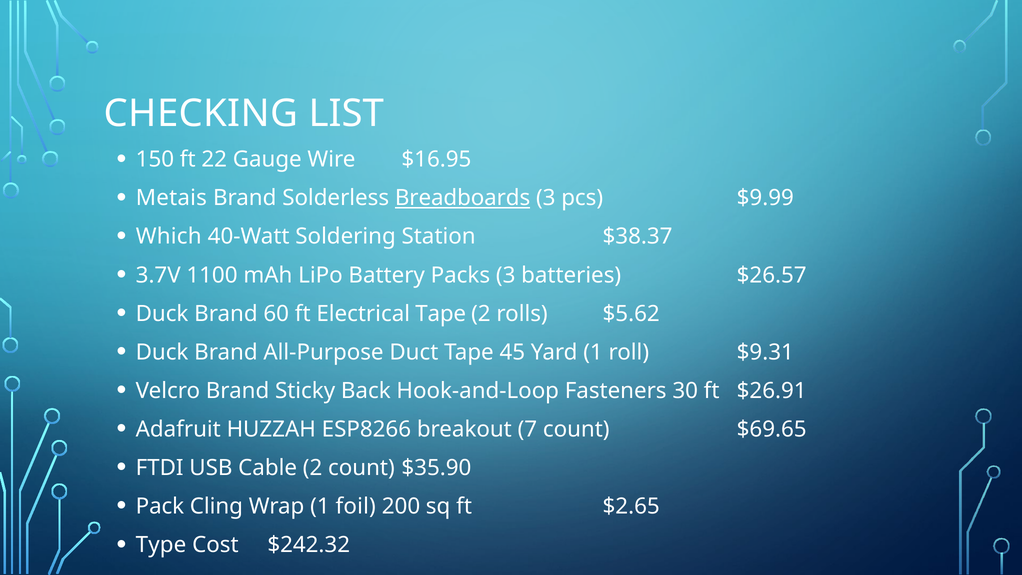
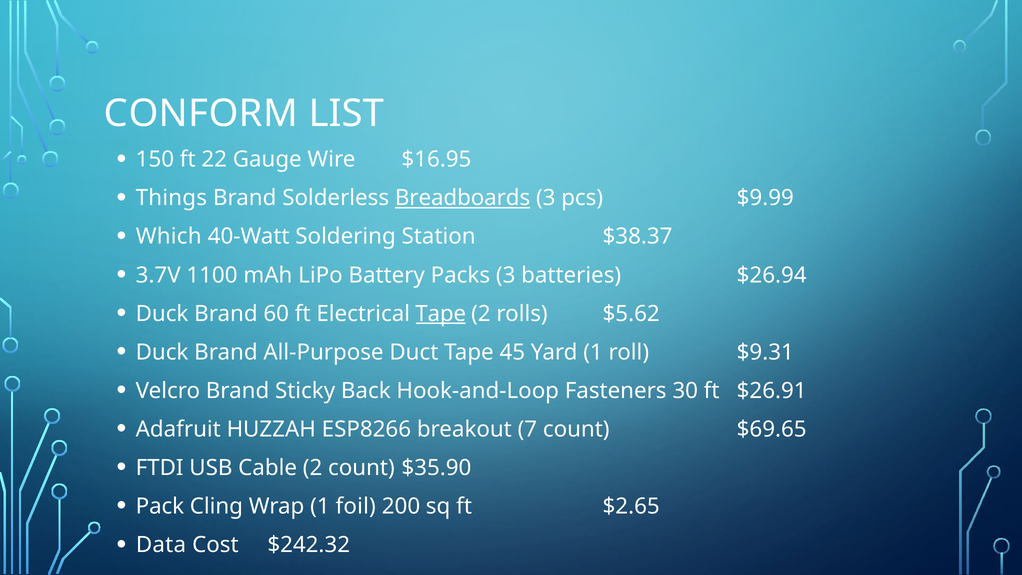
CHECKING: CHECKING -> CONFORM (201, 114)
Metais: Metais -> Things (171, 198)
$26.57: $26.57 -> $26.94 (772, 275)
Tape underline: none -> present (441, 314)
Type: Type -> Data (161, 545)
